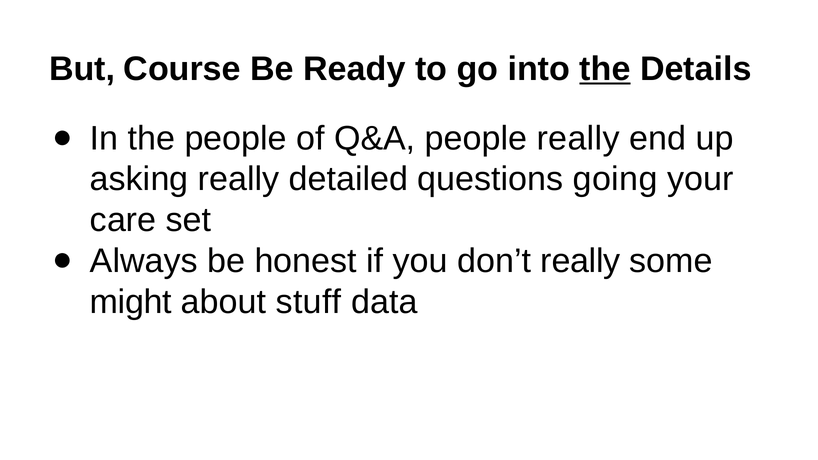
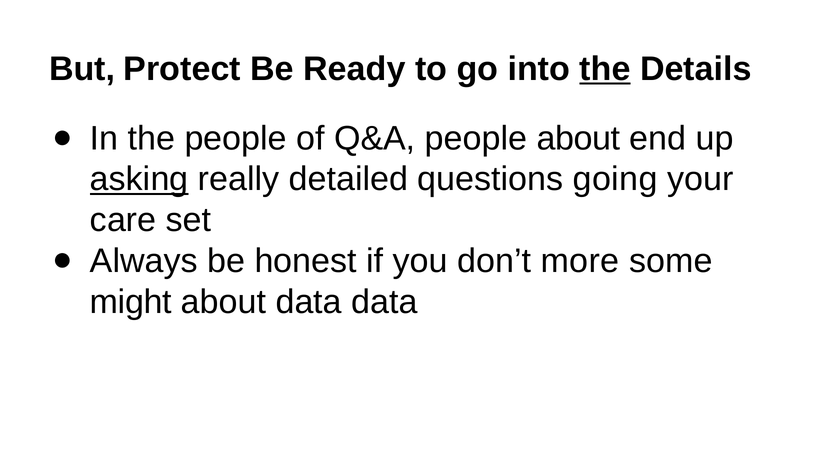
Course: Course -> Protect (182, 69)
people really: really -> about (578, 138)
asking underline: none -> present (139, 179)
don’t really: really -> more (580, 261)
about stuff: stuff -> data (309, 302)
